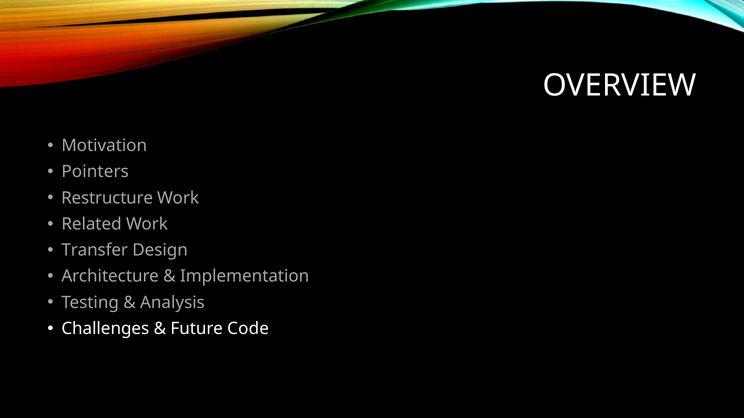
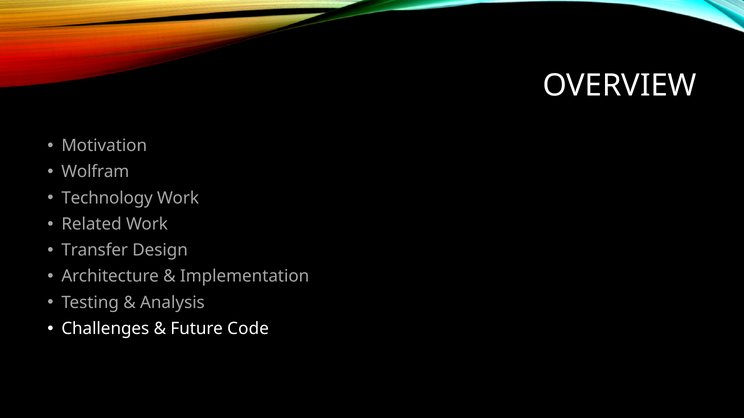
Pointers: Pointers -> Wolfram (95, 172)
Restructure: Restructure -> Technology (107, 198)
